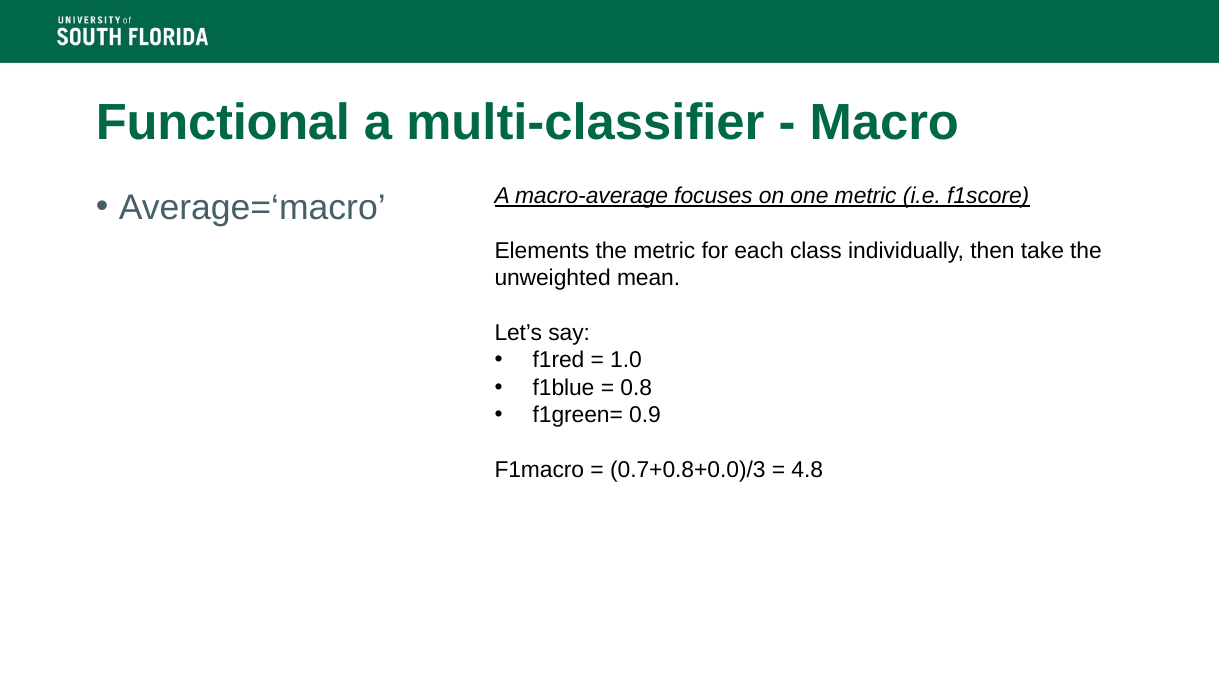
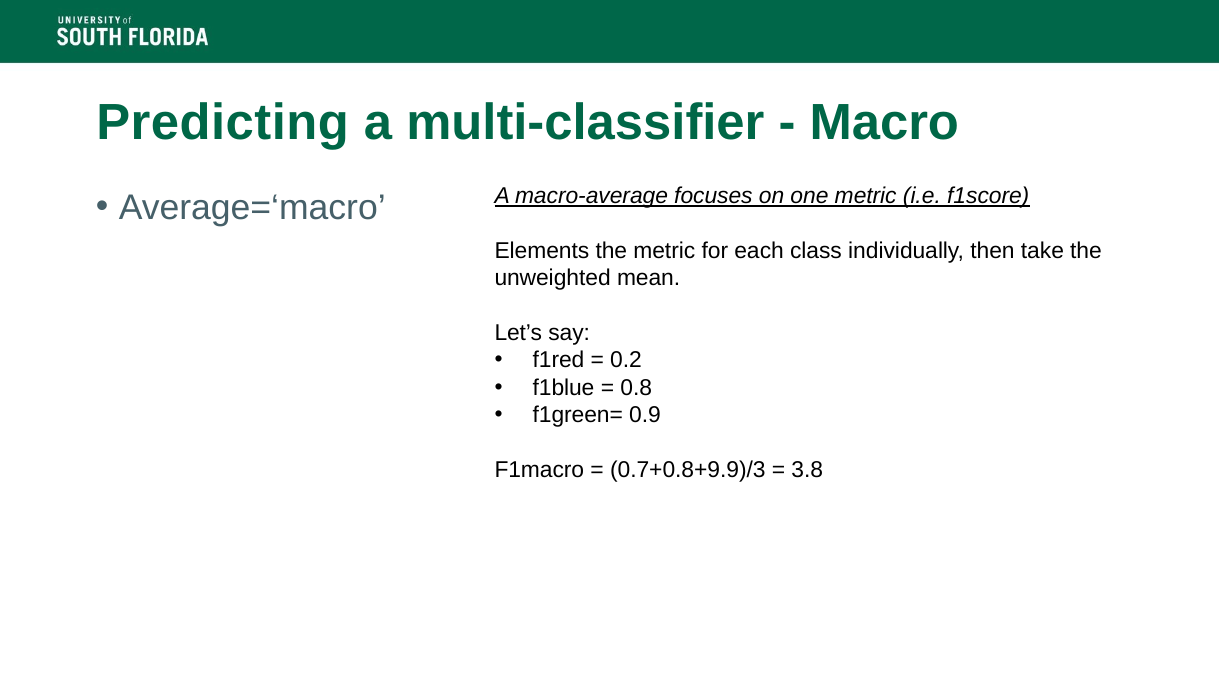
Functional: Functional -> Predicting (223, 123)
1.0: 1.0 -> 0.2 (626, 360)
0.7+0.8+0.0)/3: 0.7+0.8+0.0)/3 -> 0.7+0.8+9.9)/3 (688, 470)
4.8: 4.8 -> 3.8 (807, 470)
